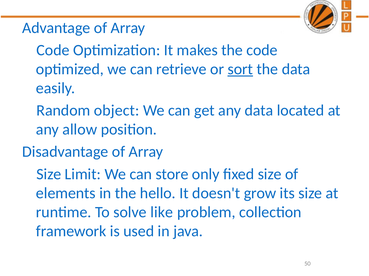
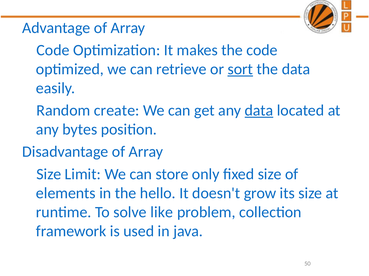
object: object -> create (117, 111)
data underline: none -> present (259, 111)
allow: allow -> bytes (80, 130)
